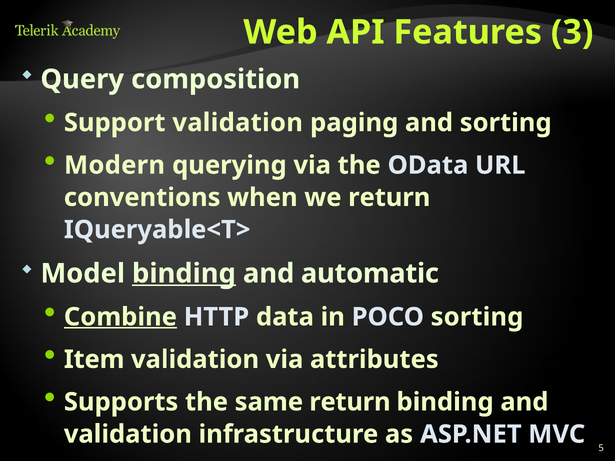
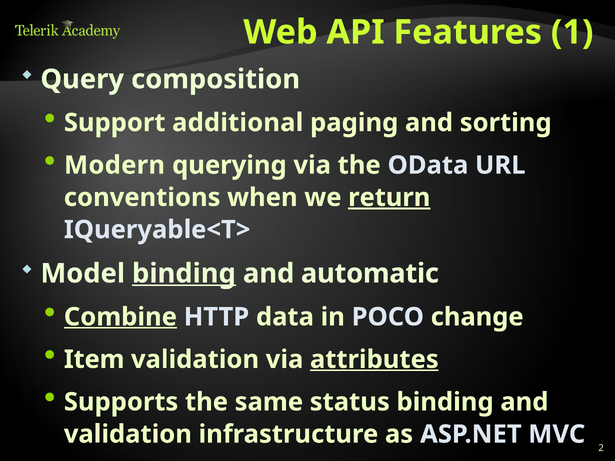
3: 3 -> 1 (572, 32)
Support validation: validation -> additional (238, 123)
return underline: none -> present (389, 198)
POCO sorting: sorting -> change (477, 317)
attributes underline: none -> present (374, 360)
same return: return -> status (350, 402)
5: 5 -> 2 (601, 448)
